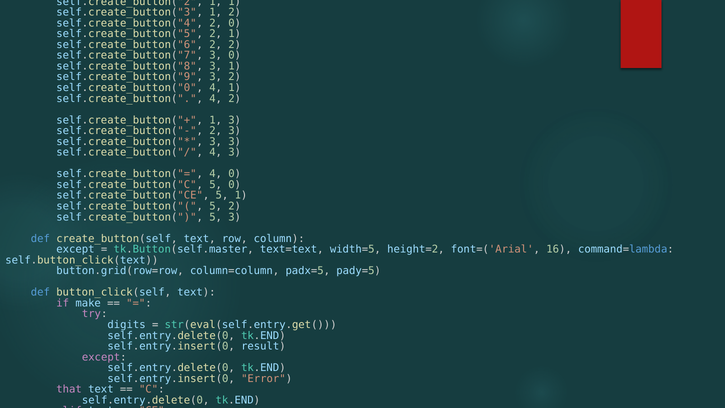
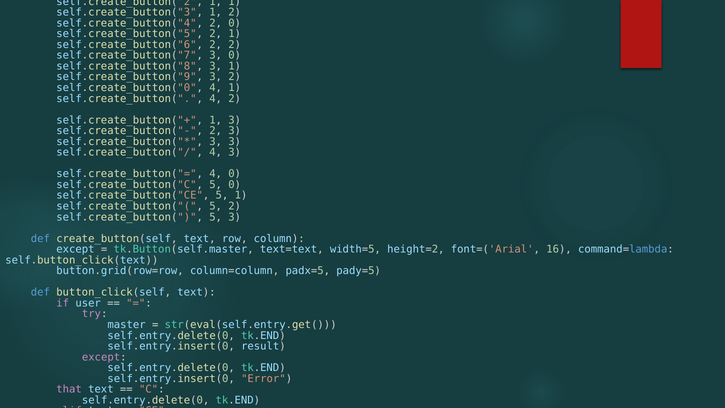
make: make -> user (88, 303)
digits: digits -> master (127, 325)
